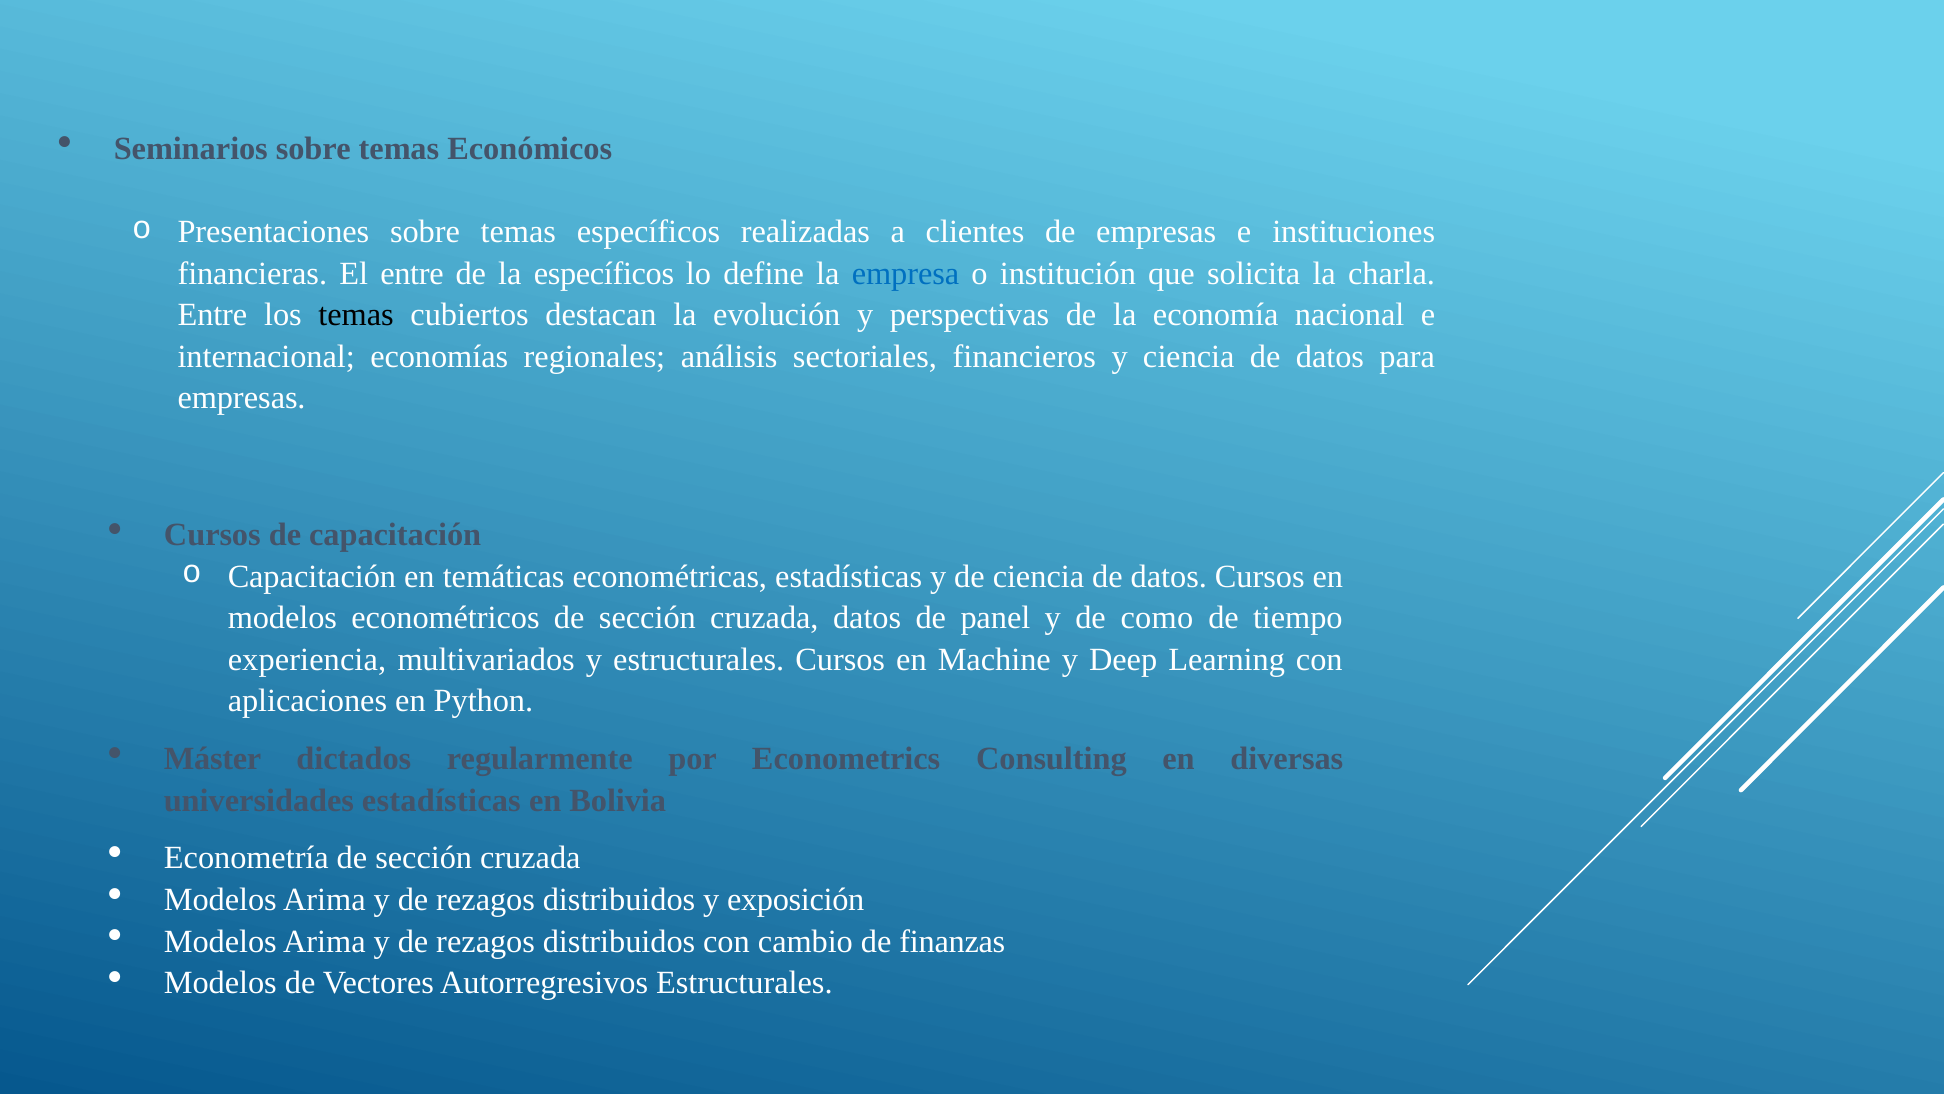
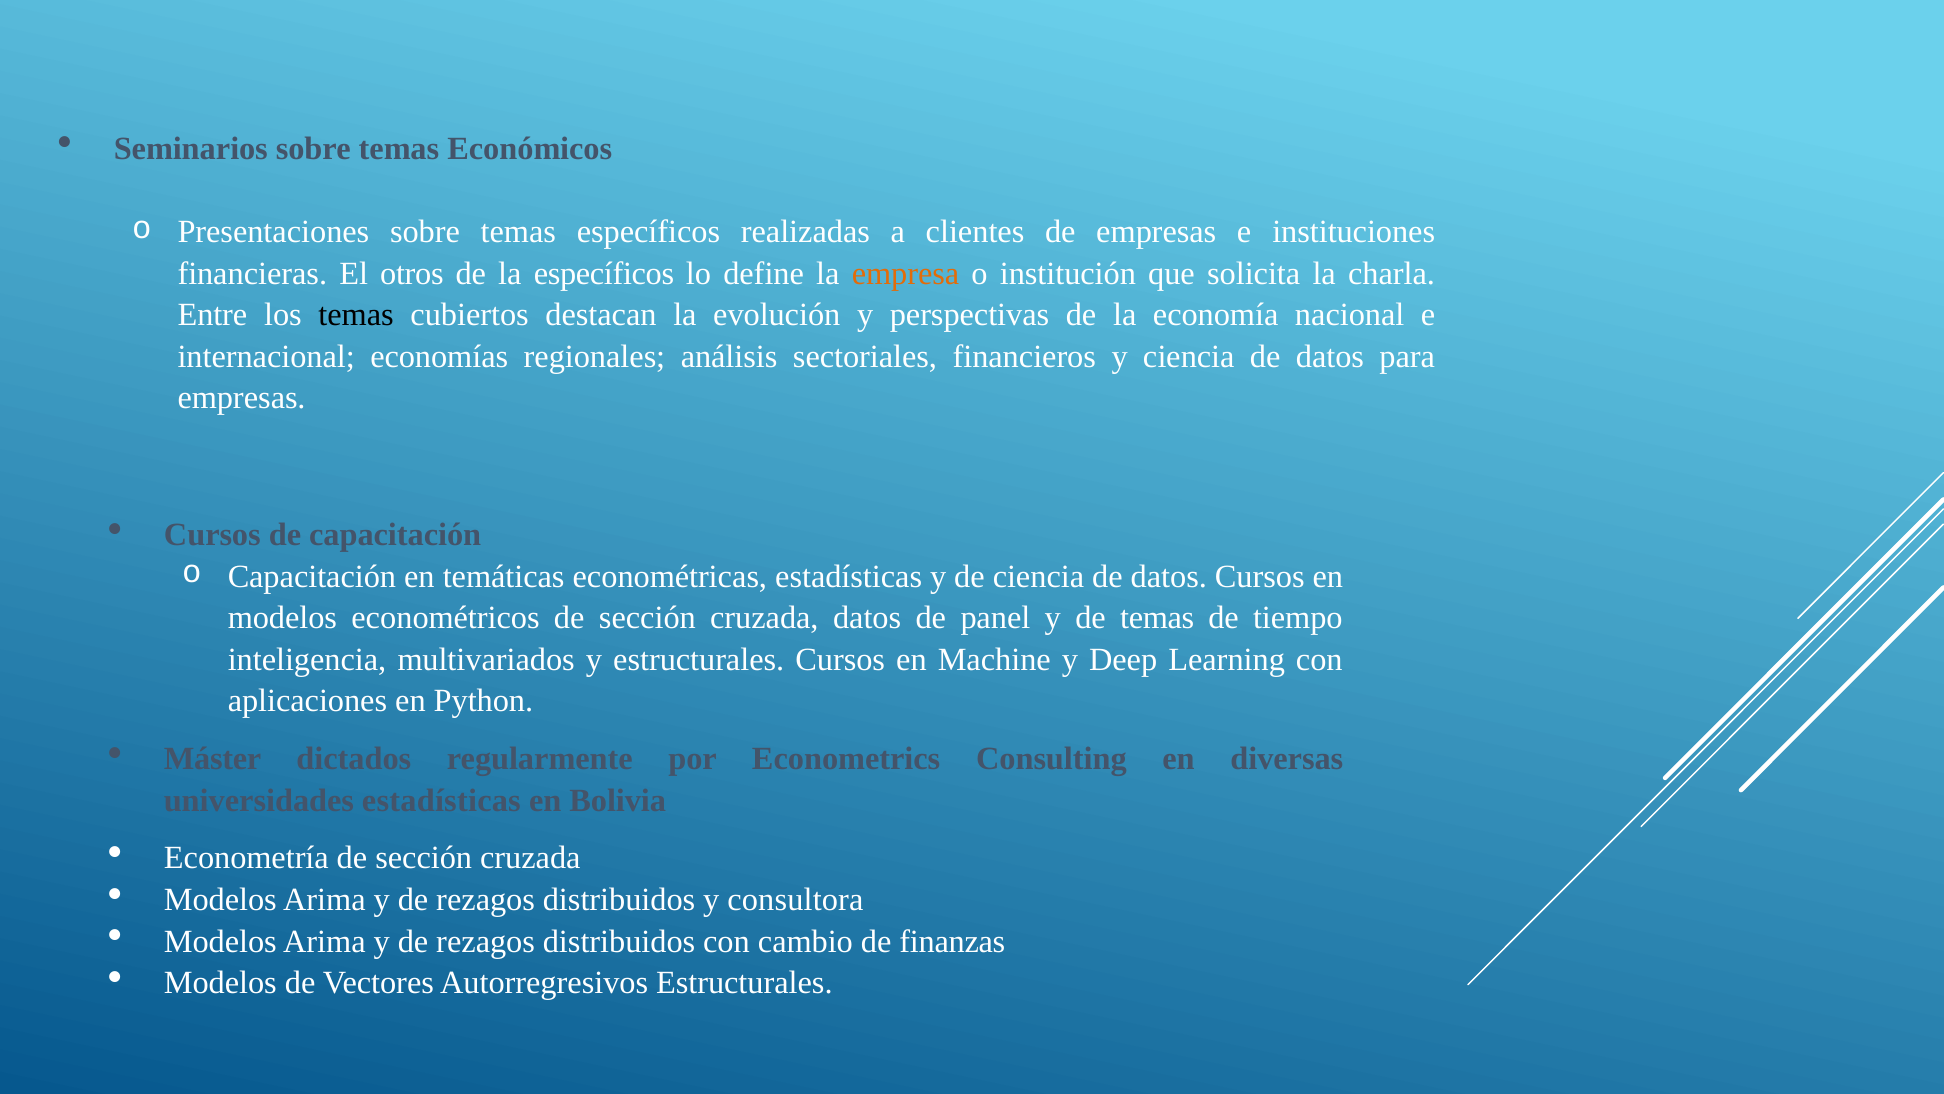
El entre: entre -> otros (412, 273)
empresa colour: blue -> orange (906, 273)
de como: como -> temas (1157, 618)
experiencia: experiencia -> inteligencia (307, 659)
exposición: exposición -> consultora (795, 899)
